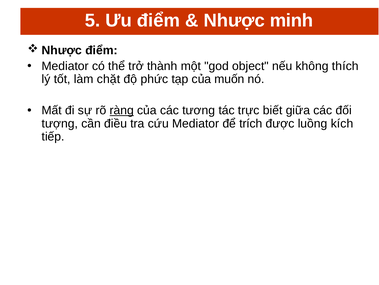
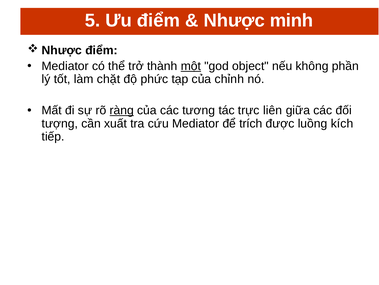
một underline: none -> present (191, 66)
thích: thích -> phần (345, 66)
muốn: muốn -> chỉnh (229, 79)
biết: biết -> liên (273, 110)
điều: điều -> xuất (116, 123)
